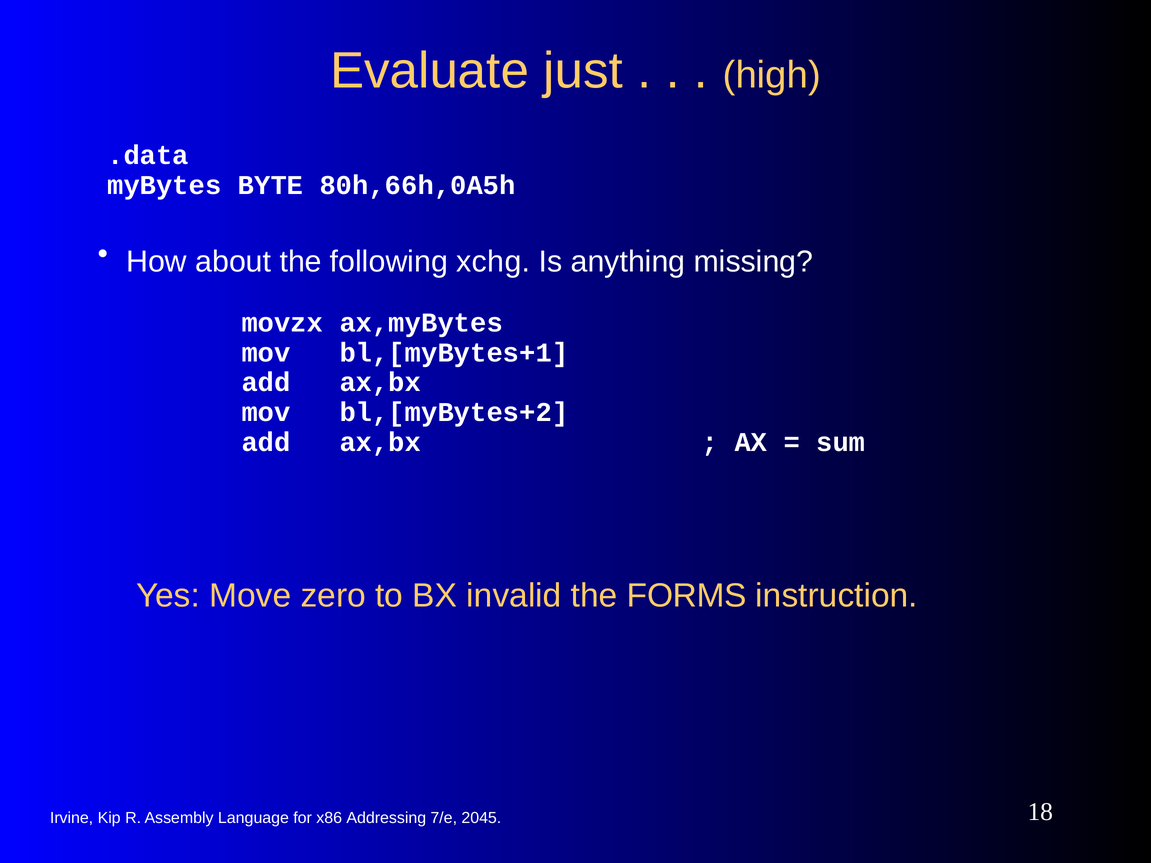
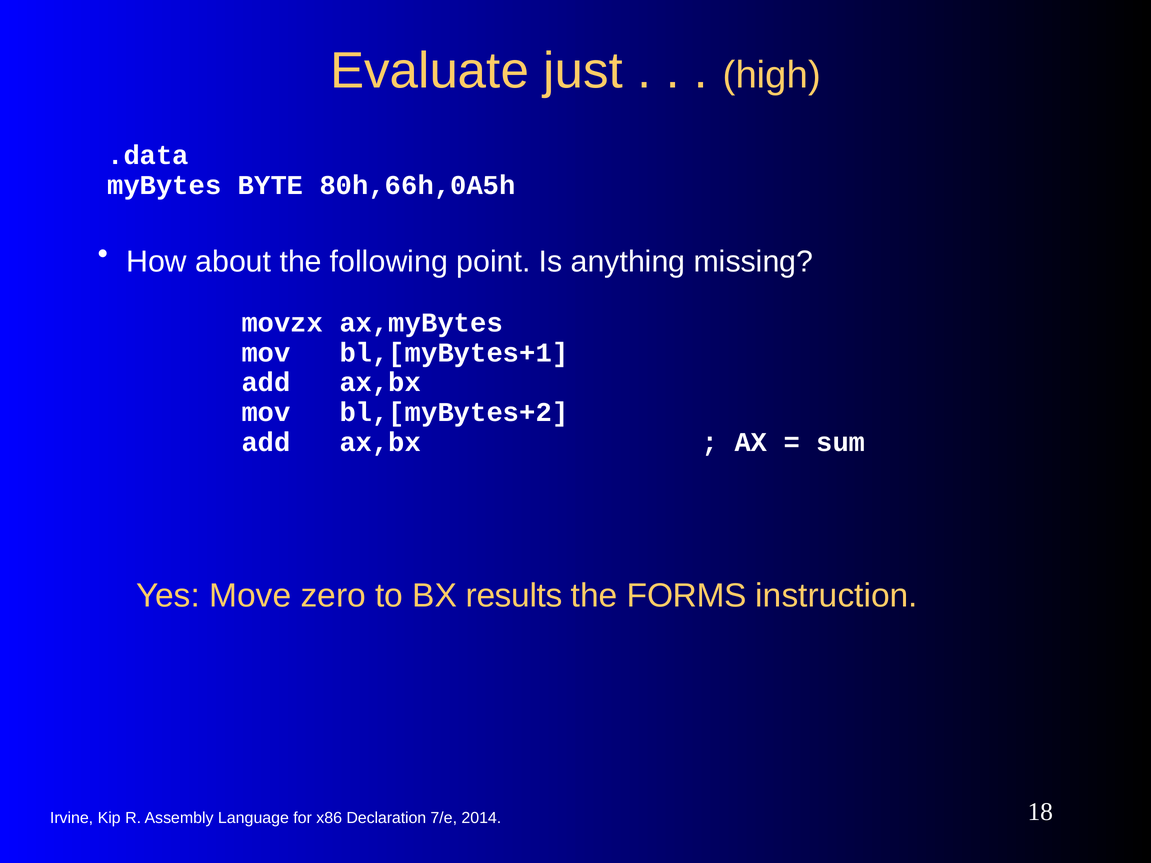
xchg: xchg -> point (493, 262)
invalid: invalid -> results (514, 596)
Addressing: Addressing -> Declaration (386, 818)
2045: 2045 -> 2014 (481, 818)
